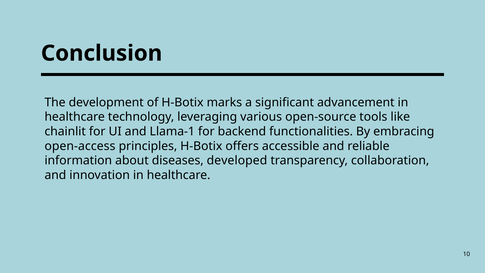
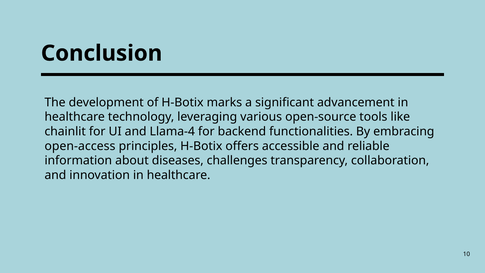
Llama-1: Llama-1 -> Llama-4 (172, 131)
developed: developed -> challenges (237, 160)
